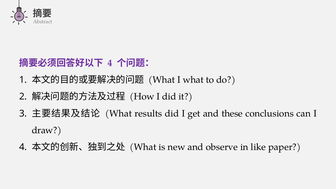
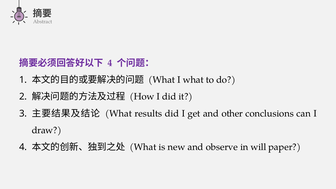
these: these -> other (232, 113)
like: like -> will (258, 147)
